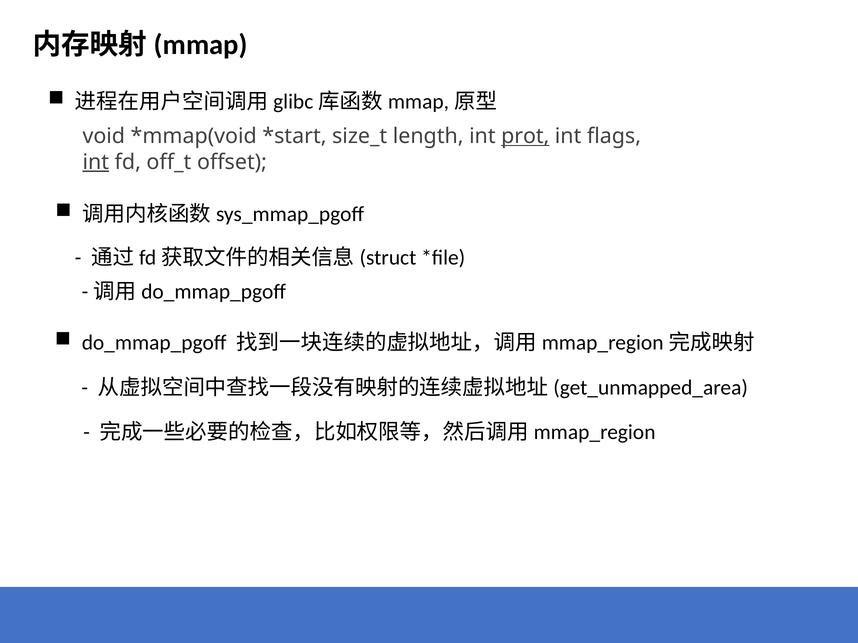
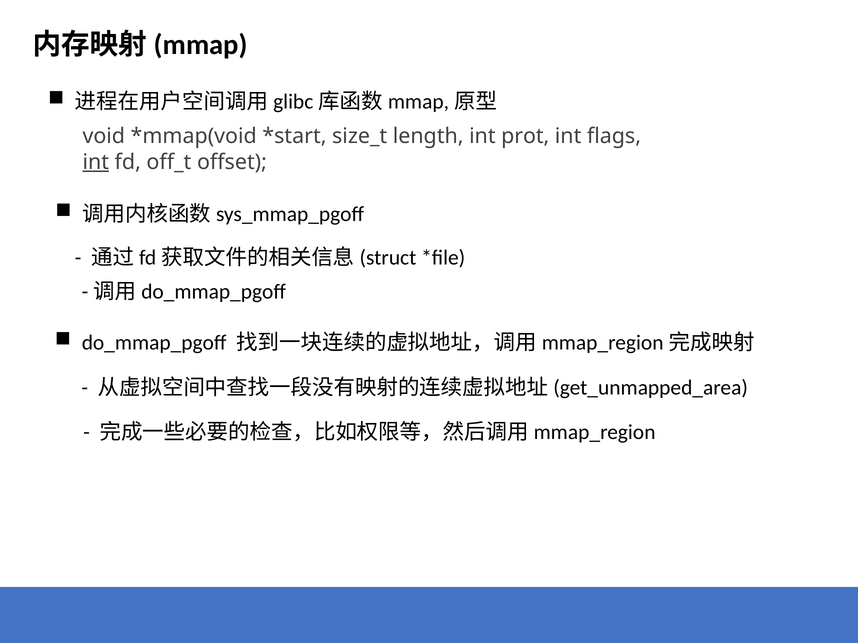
prot underline: present -> none (525, 136)
